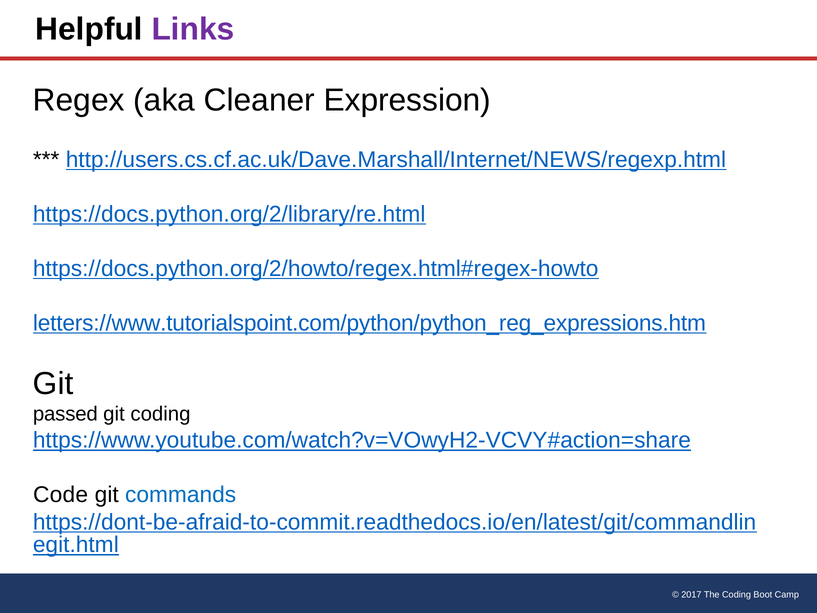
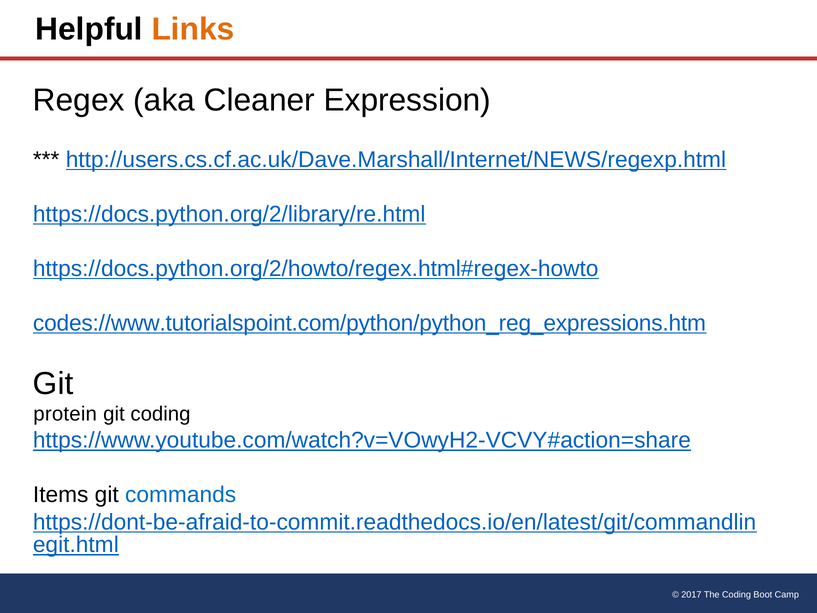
Links colour: purple -> orange (193, 29)
letters://www.tutorialspoint.com/python/python_reg_expressions.htm: letters://www.tutorialspoint.com/python/python_reg_expressions.htm -> codes://www.tutorialspoint.com/python/python_reg_expressions.htm (369, 323)
passed: passed -> protein (65, 414)
Code: Code -> Items (61, 495)
